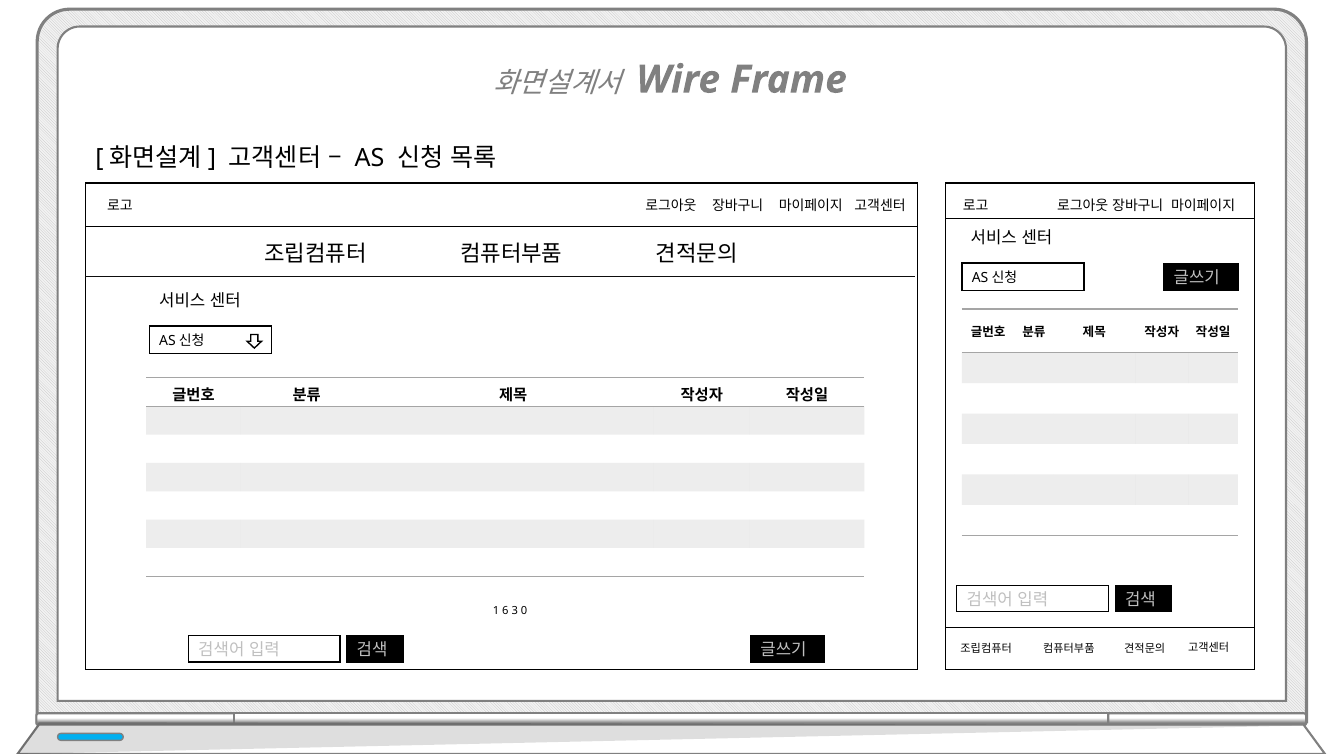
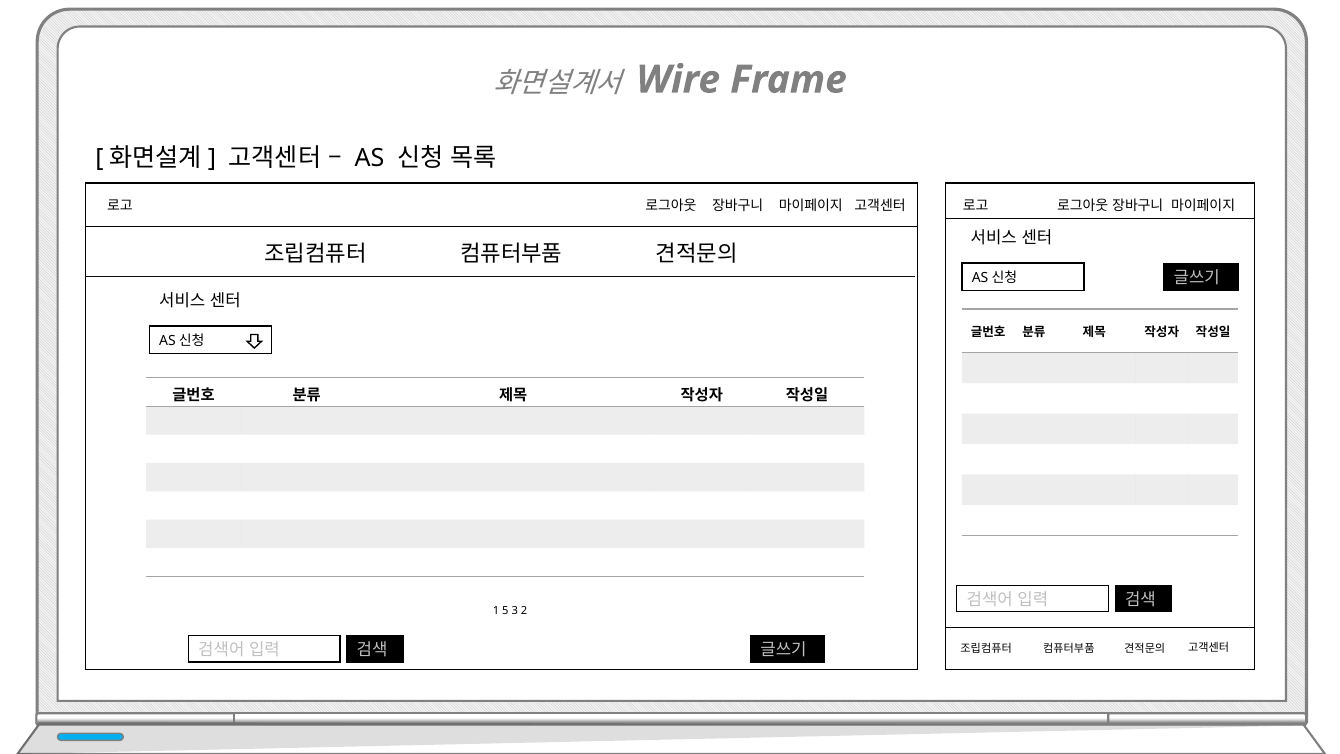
6: 6 -> 5 (505, 611)
0: 0 -> 2 (524, 611)
